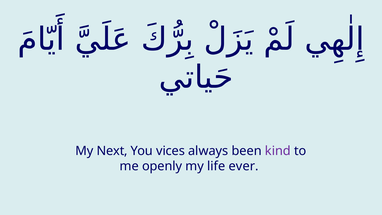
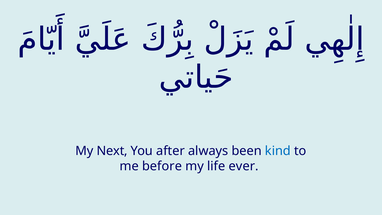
vices: vices -> after (170, 151)
kind colour: purple -> blue (278, 151)
openly: openly -> before (162, 166)
